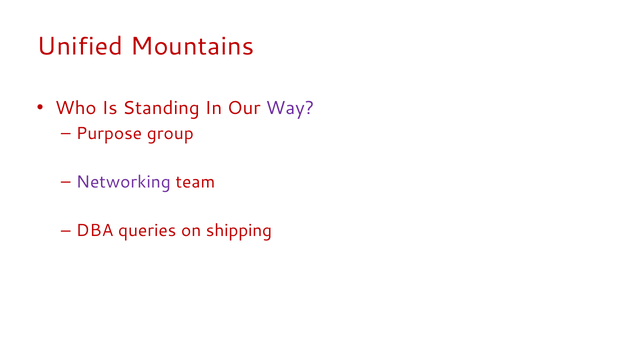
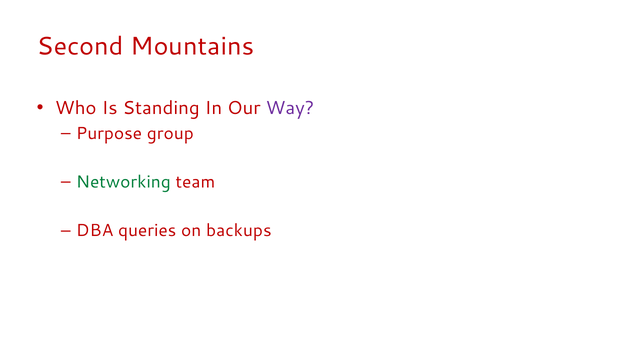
Unified: Unified -> Second (80, 46)
Networking colour: purple -> green (123, 182)
shipping: shipping -> backups (239, 231)
